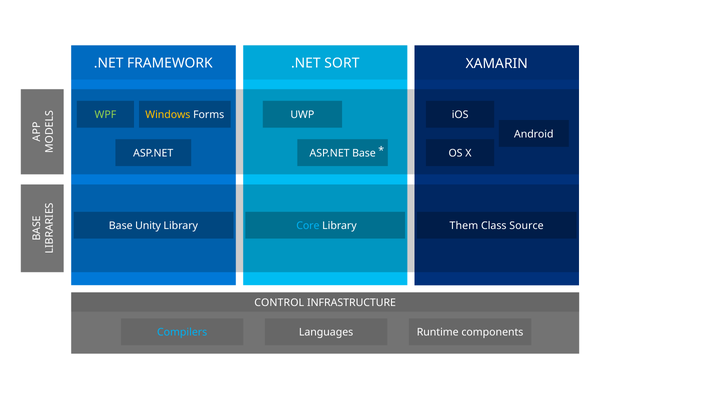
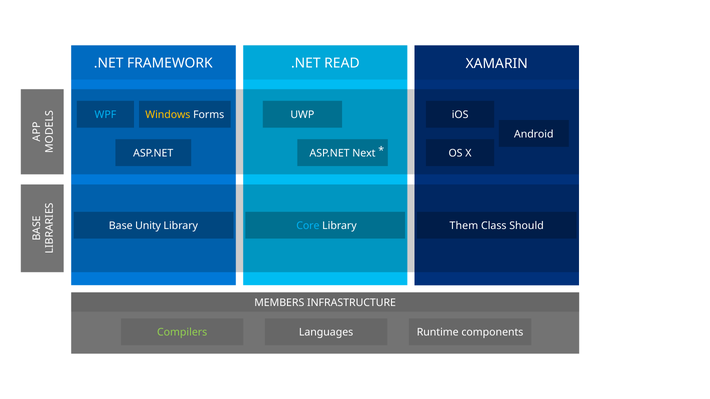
SORT: SORT -> READ (342, 63)
WPF colour: light green -> light blue (105, 115)
ASP.NET Base: Base -> Next (364, 154)
Source: Source -> Should (527, 226)
CONTROL: CONTROL -> MEMBERS (279, 303)
Compilers colour: light blue -> light green (182, 333)
